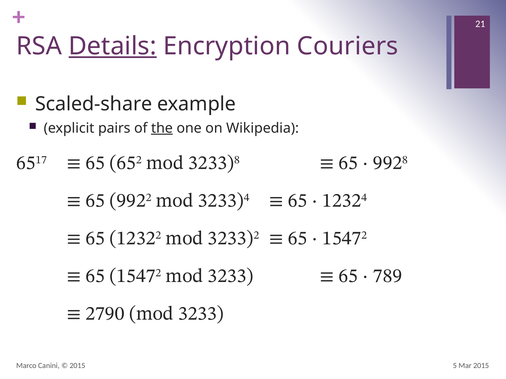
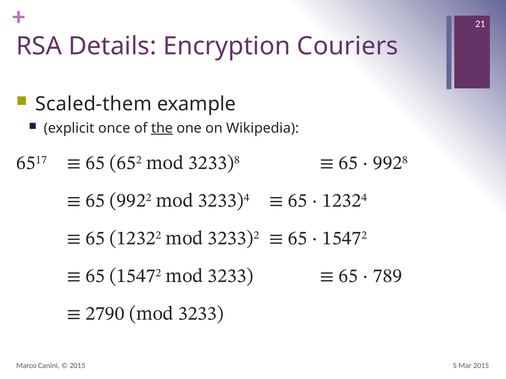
Details underline: present -> none (113, 46)
Scaled-share: Scaled-share -> Scaled-them (94, 104)
pairs: pairs -> once (114, 128)
